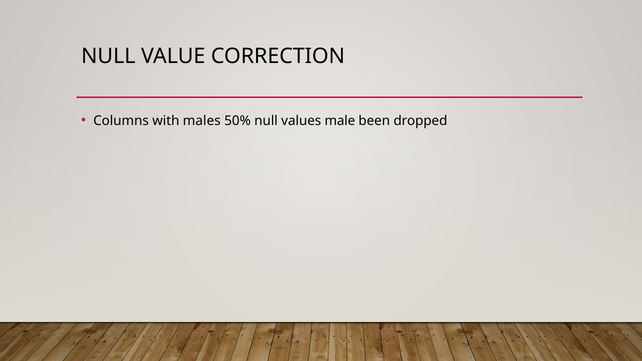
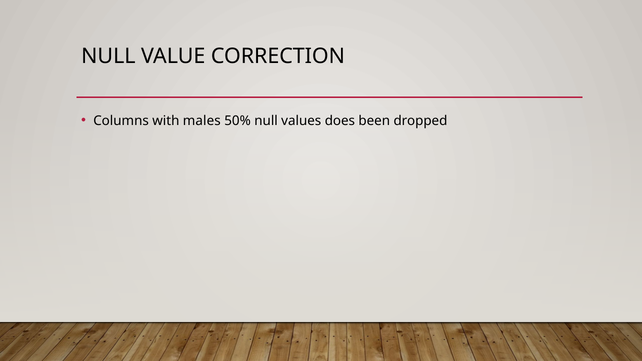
male: male -> does (340, 121)
